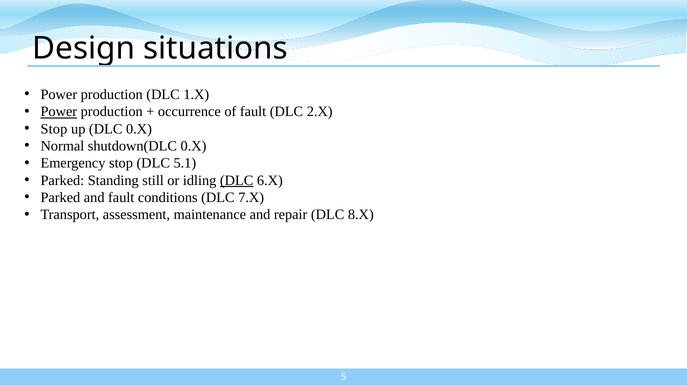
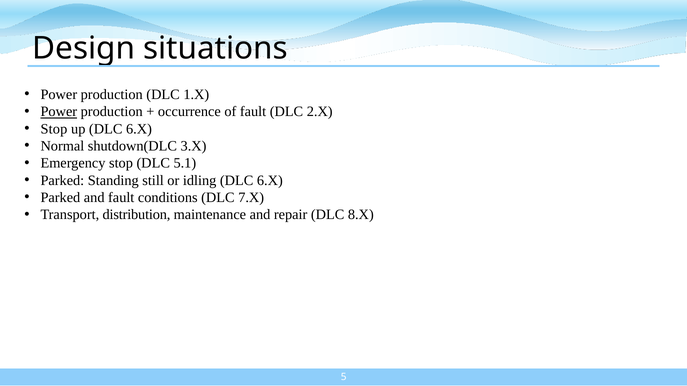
up DLC 0.X: 0.X -> 6.X (139, 129)
shutdown(DLC 0.X: 0.X -> 3.X (194, 146)
DLC underline: present -> none (237, 181)
assessment: assessment -> distribution (136, 215)
